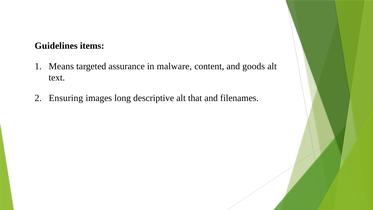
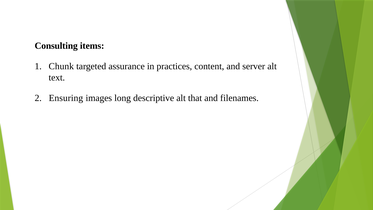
Guidelines: Guidelines -> Consulting (56, 46)
Means: Means -> Chunk (61, 66)
malware: malware -> practices (174, 66)
goods: goods -> server (254, 66)
